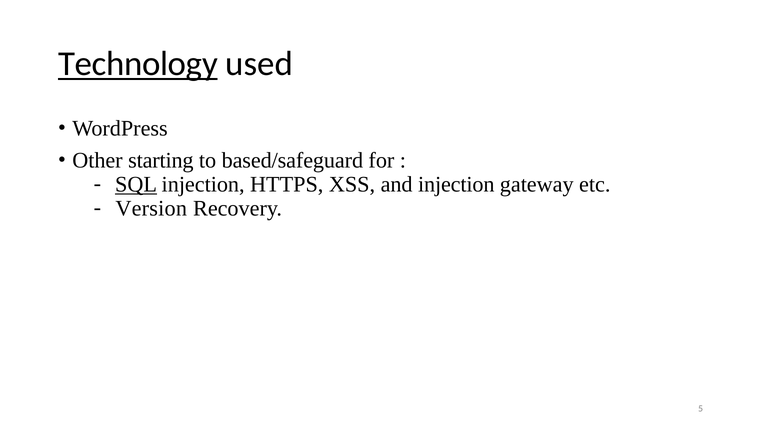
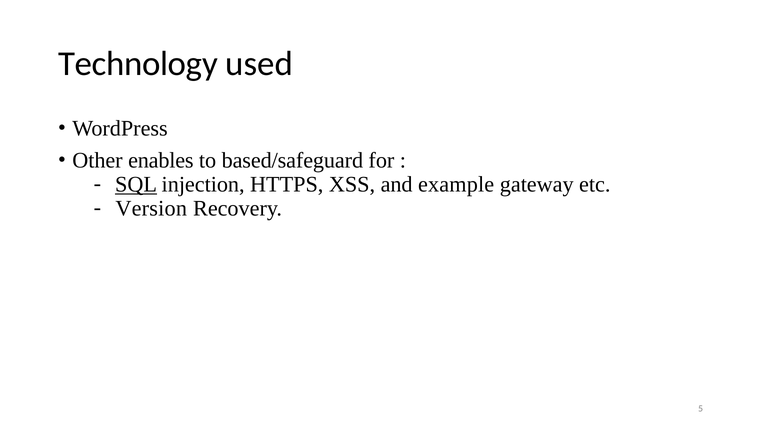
Technology underline: present -> none (138, 64)
starting: starting -> enables (161, 161)
and injection: injection -> example (456, 185)
